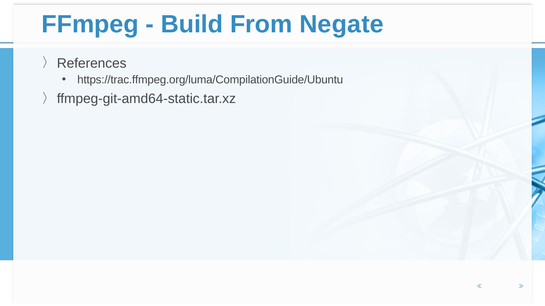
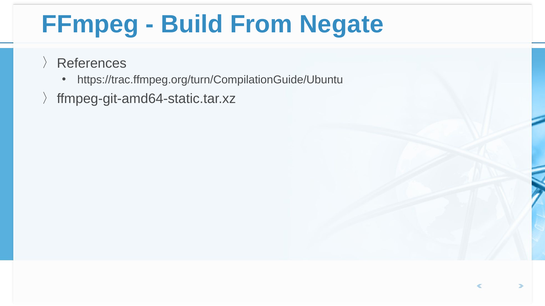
https://trac.ffmpeg.org/luma/CompilationGuide/Ubuntu: https://trac.ffmpeg.org/luma/CompilationGuide/Ubuntu -> https://trac.ffmpeg.org/turn/CompilationGuide/Ubuntu (210, 80)
